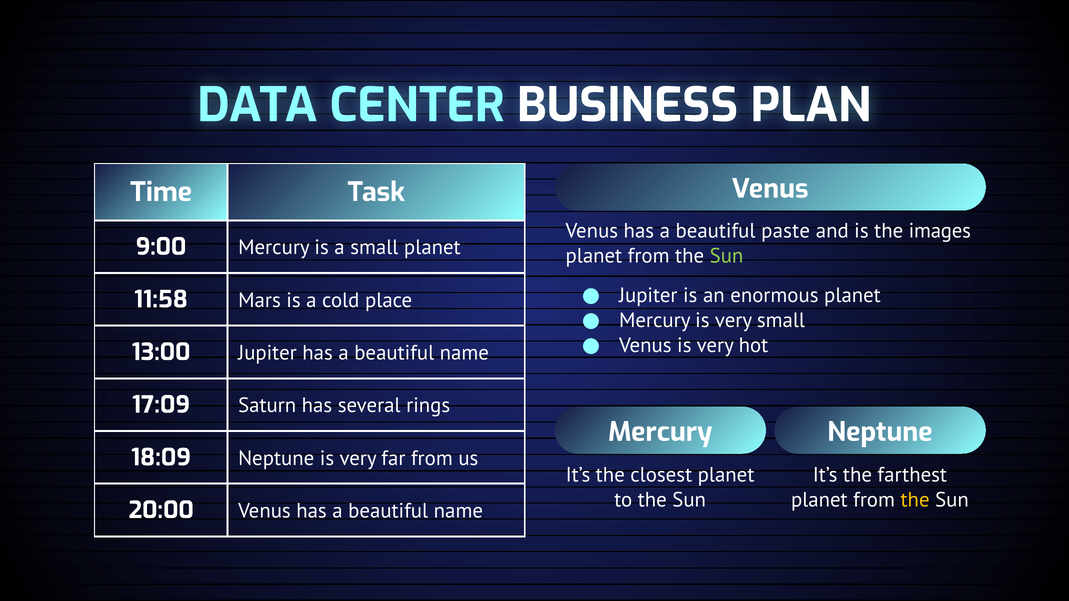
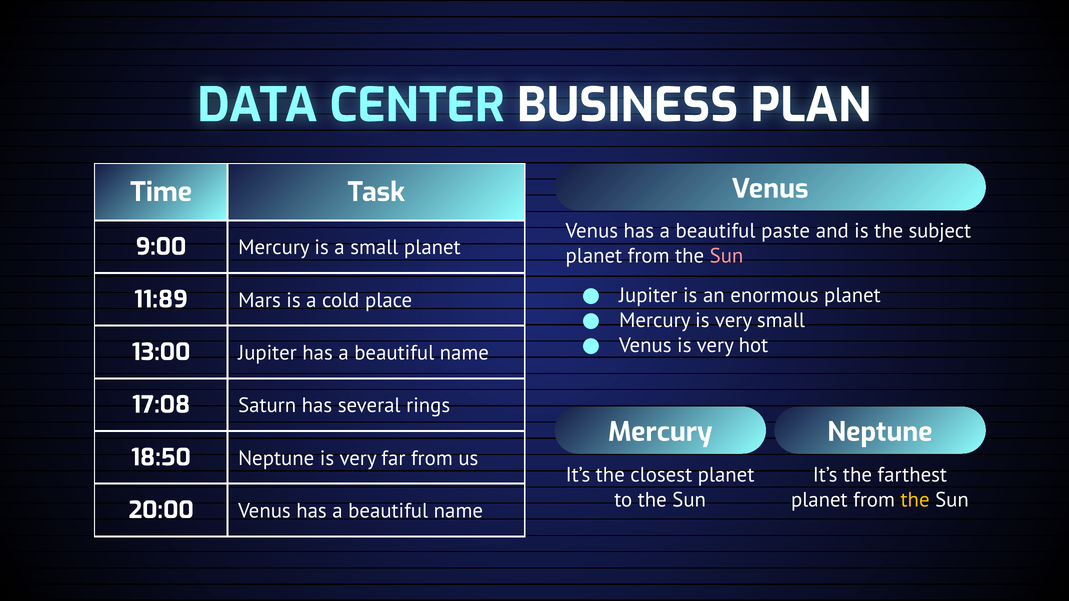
images: images -> subject (940, 231)
Sun colour: light green -> pink (727, 256)
11:58: 11:58 -> 11:89 (161, 300)
17:09: 17:09 -> 17:08 (161, 405)
18:09: 18:09 -> 18:50 (161, 458)
